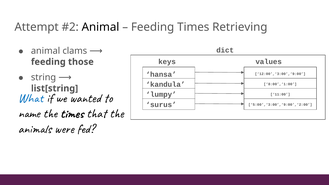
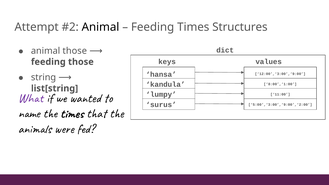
Retrieving: Retrieving -> Structures (240, 27)
animal clams: clams -> those (75, 51)
What colour: blue -> purple (31, 98)
